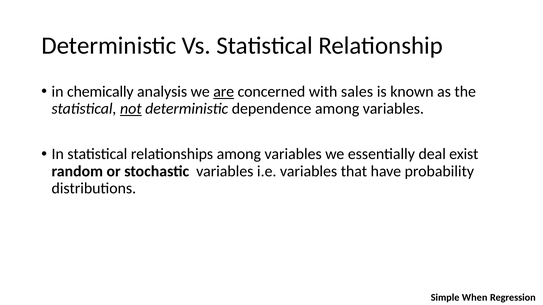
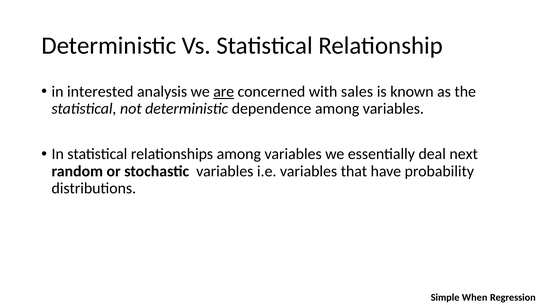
chemically: chemically -> interested (100, 92)
not underline: present -> none (131, 109)
exist: exist -> next (464, 154)
